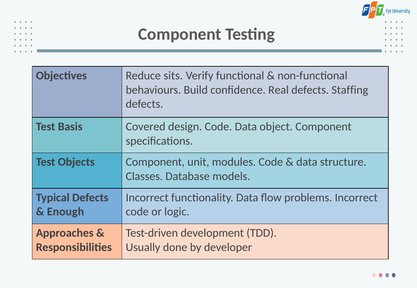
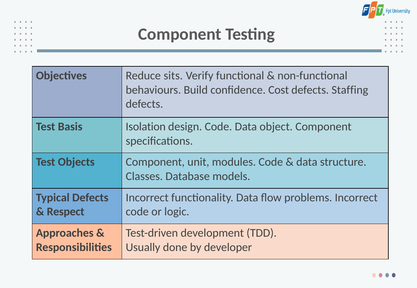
Real: Real -> Cost (279, 90)
Covered: Covered -> Isolation (146, 127)
Enough: Enough -> Respect (66, 212)
